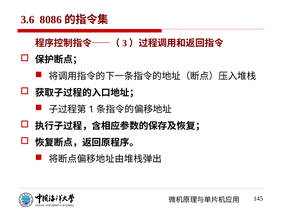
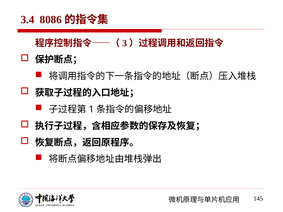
3.6: 3.6 -> 3.4 (27, 20)
